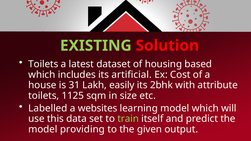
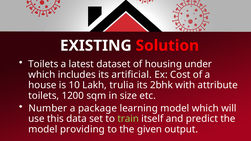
EXISTING colour: light green -> white (96, 46)
based: based -> under (198, 64)
31: 31 -> 10 (74, 85)
easily: easily -> trulia (122, 85)
1125: 1125 -> 1200 (73, 96)
Labelled: Labelled -> Number (48, 108)
websites: websites -> package (97, 108)
